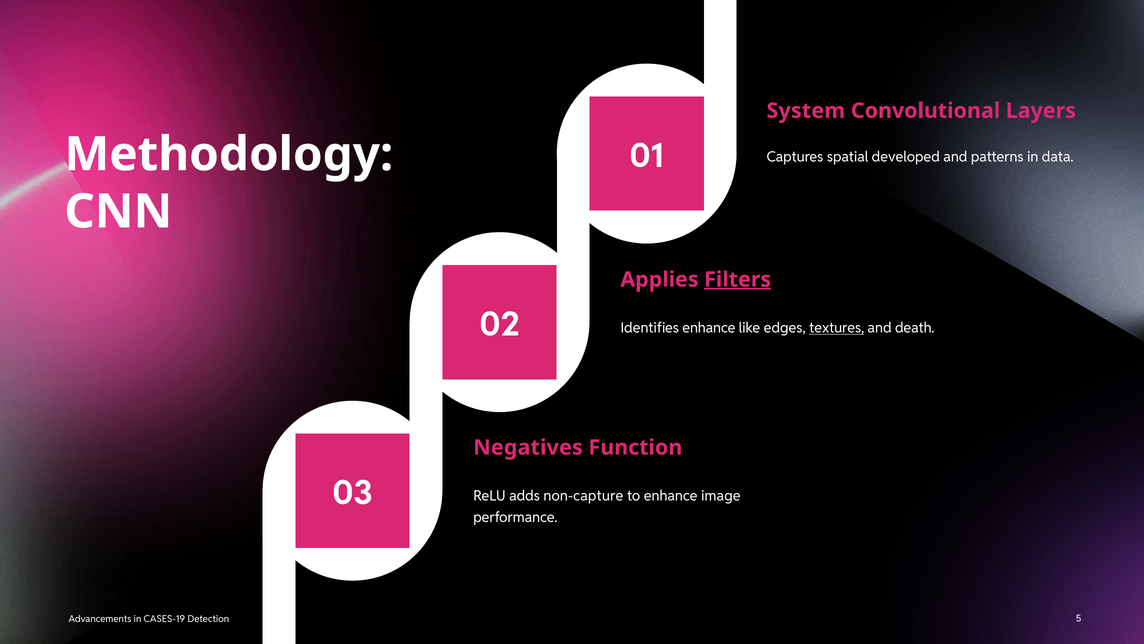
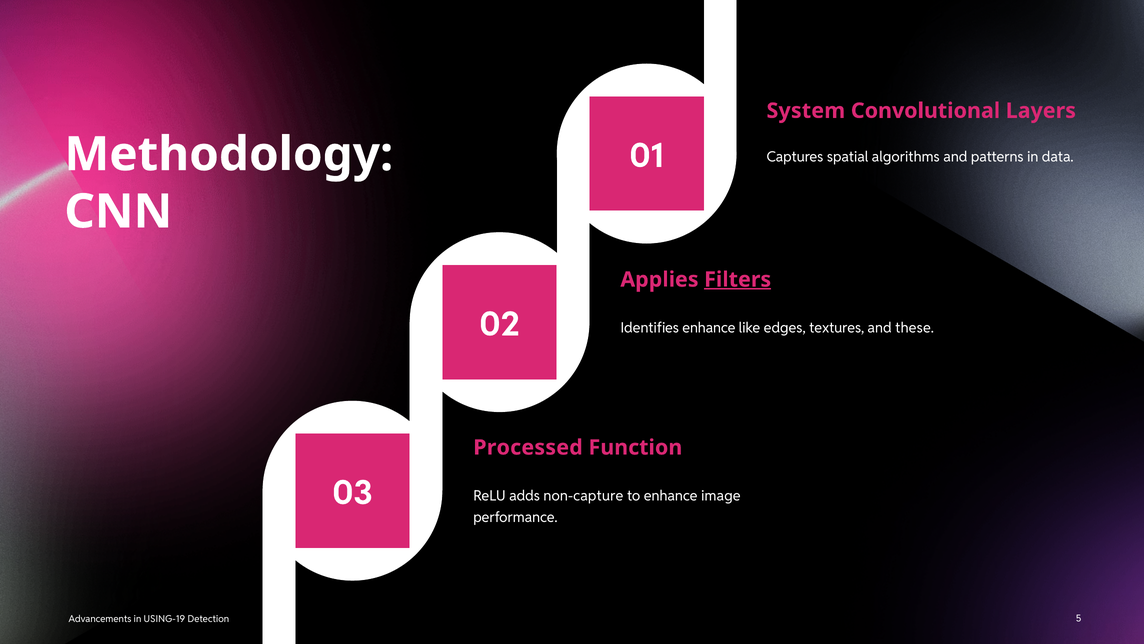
developed: developed -> algorithms (906, 157)
textures underline: present -> none (837, 328)
death: death -> these (915, 328)
Negatives: Negatives -> Processed (528, 447)
CASES-19: CASES-19 -> USING-19 (164, 618)
